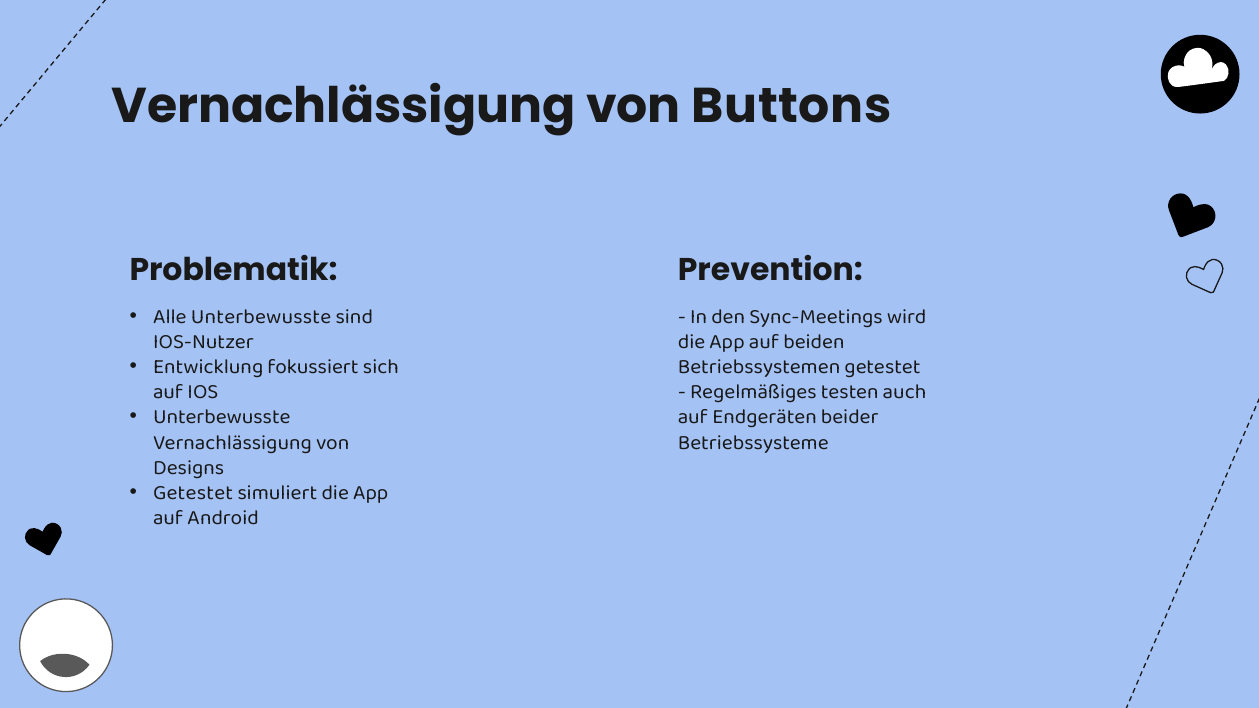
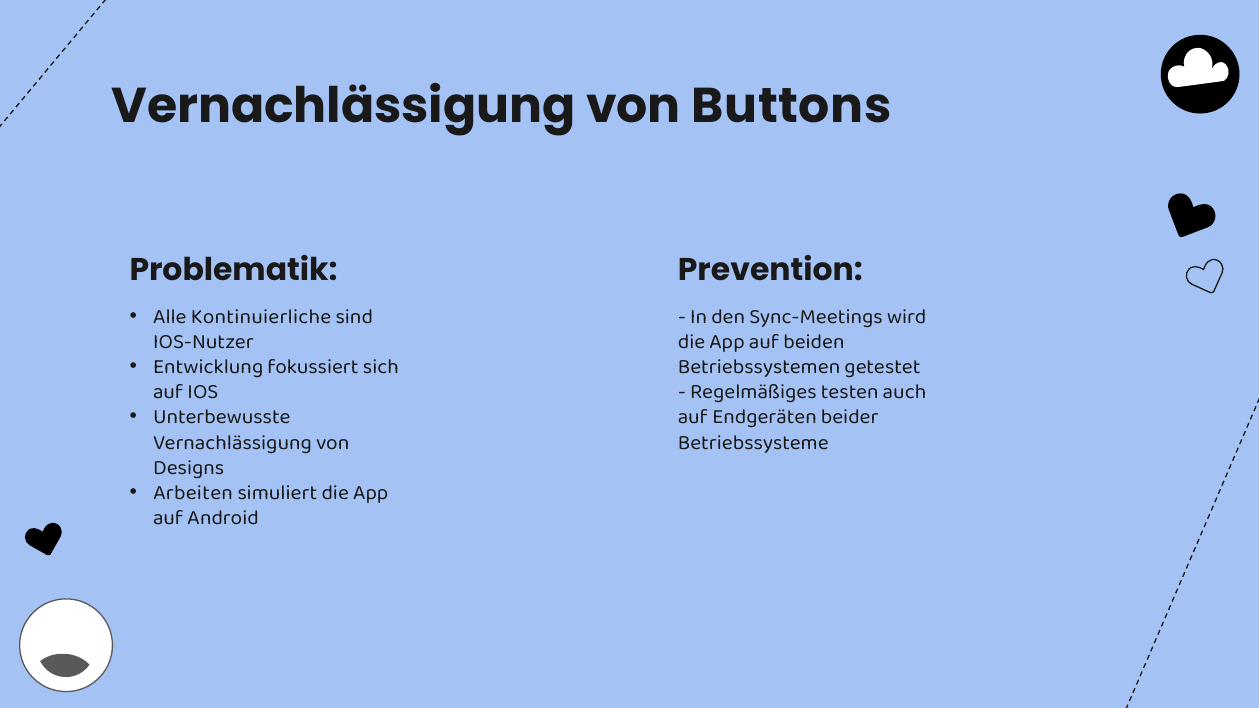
Alle Unterbewusste: Unterbewusste -> Kontinuierliche (261, 316)
Getestet: Getestet -> Arbeiten (193, 493)
